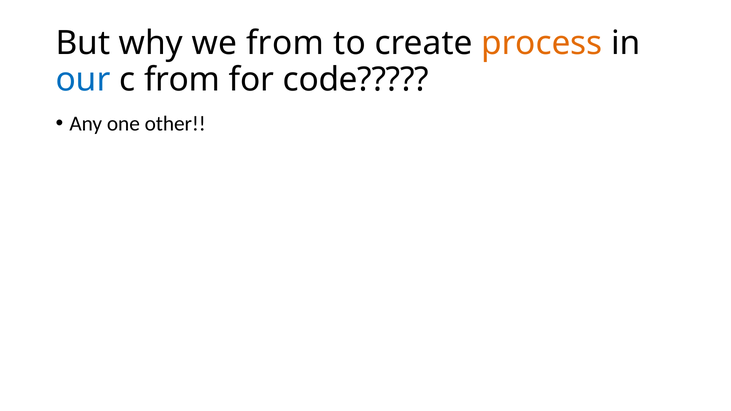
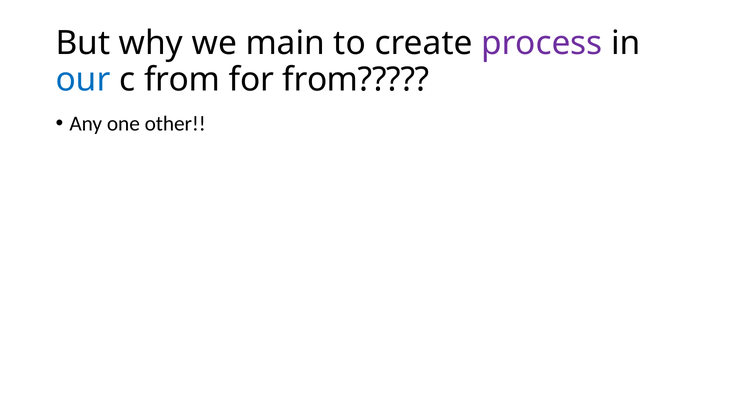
we from: from -> main (285, 43)
process colour: orange -> purple (542, 43)
for code: code -> from (356, 79)
